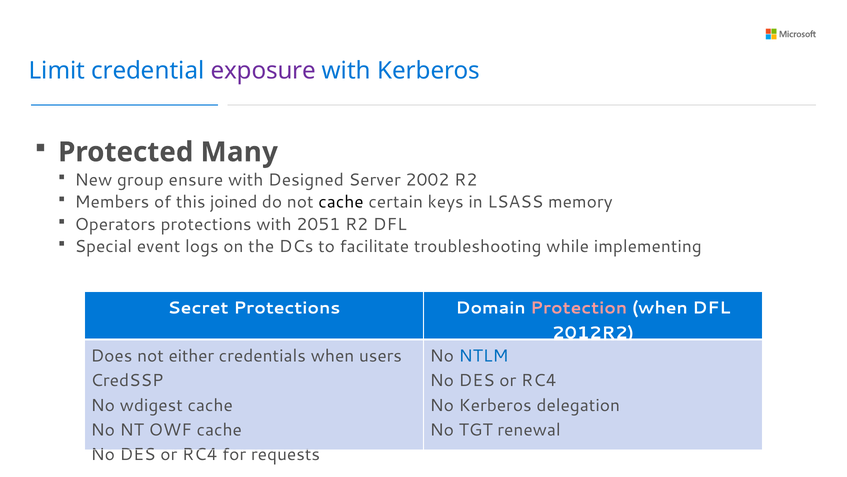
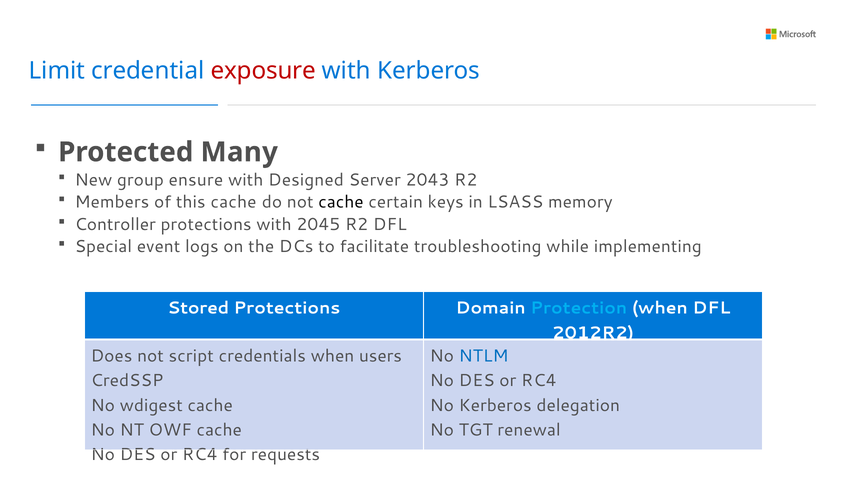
exposure colour: purple -> red (263, 71)
2002: 2002 -> 2043 (427, 180)
this joined: joined -> cache (234, 202)
Operators: Operators -> Controller (115, 224)
2051: 2051 -> 2045 (318, 224)
Secret: Secret -> Stored (198, 308)
Protection colour: pink -> light blue (579, 308)
either: either -> script (191, 356)
